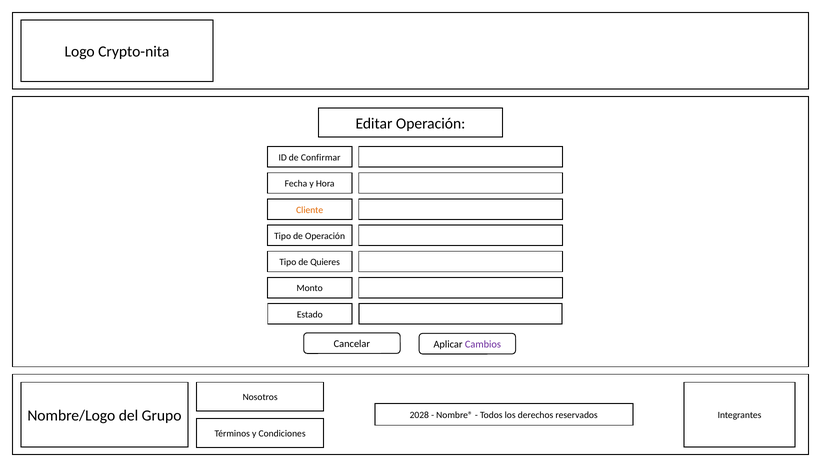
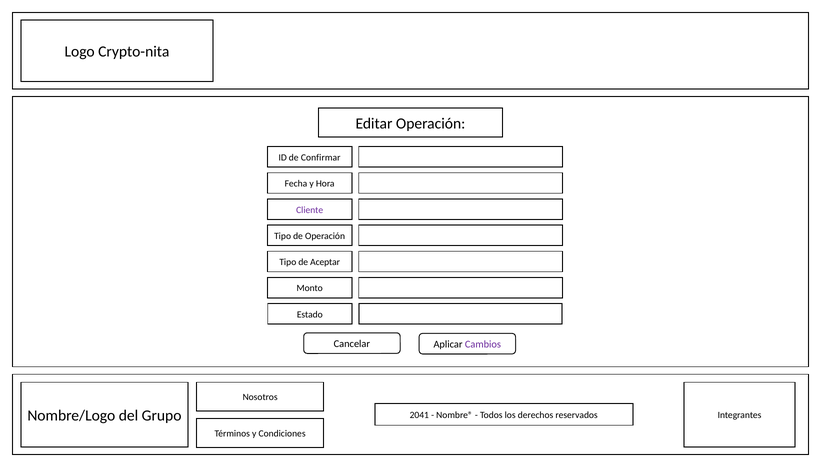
Cliente colour: orange -> purple (310, 210)
Quieres: Quieres -> Aceptar (325, 262)
2028: 2028 -> 2041 (419, 415)
